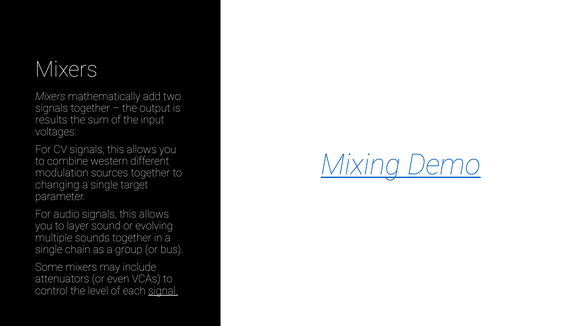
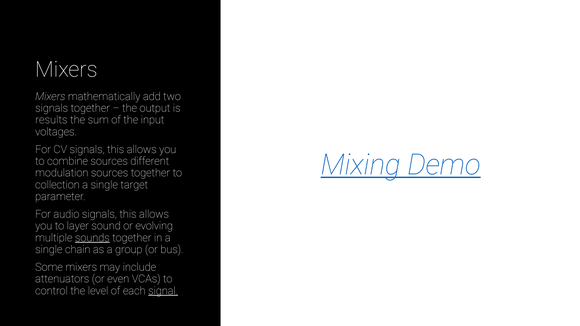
combine western: western -> sources (109, 161)
changing: changing -> collection (57, 185)
sounds underline: none -> present (92, 238)
